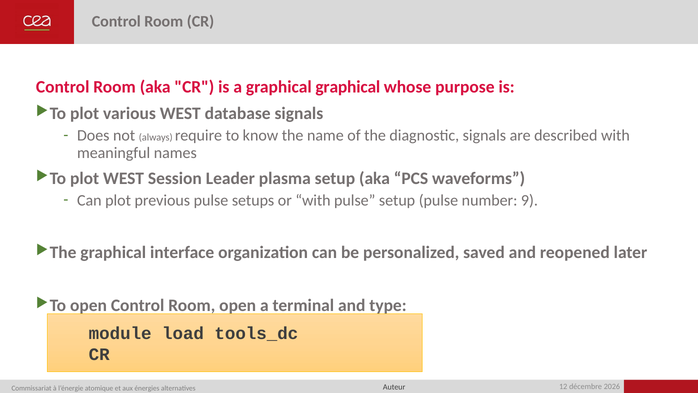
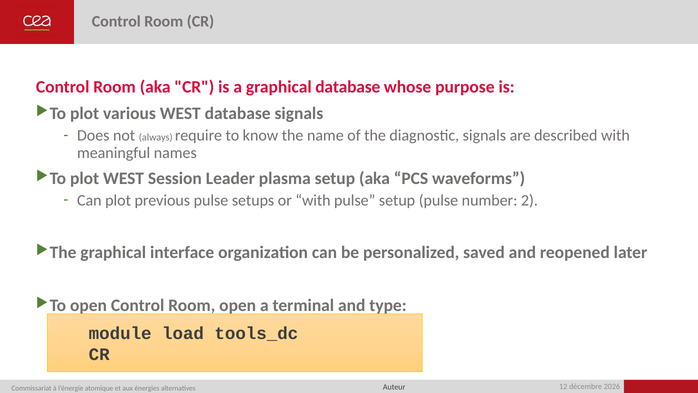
graphical graphical: graphical -> database (348, 87)
9: 9 -> 2 (529, 200)
